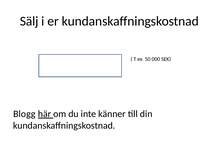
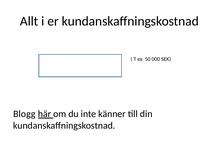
Sälj: Sälj -> Allt (29, 21)
